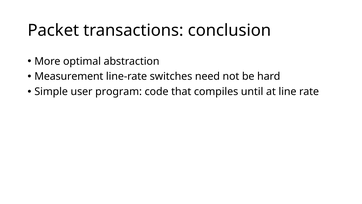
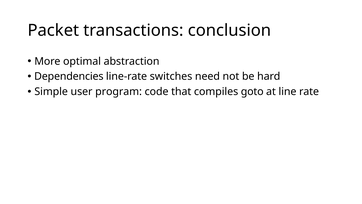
Measurement: Measurement -> Dependencies (69, 76)
until: until -> goto (252, 91)
